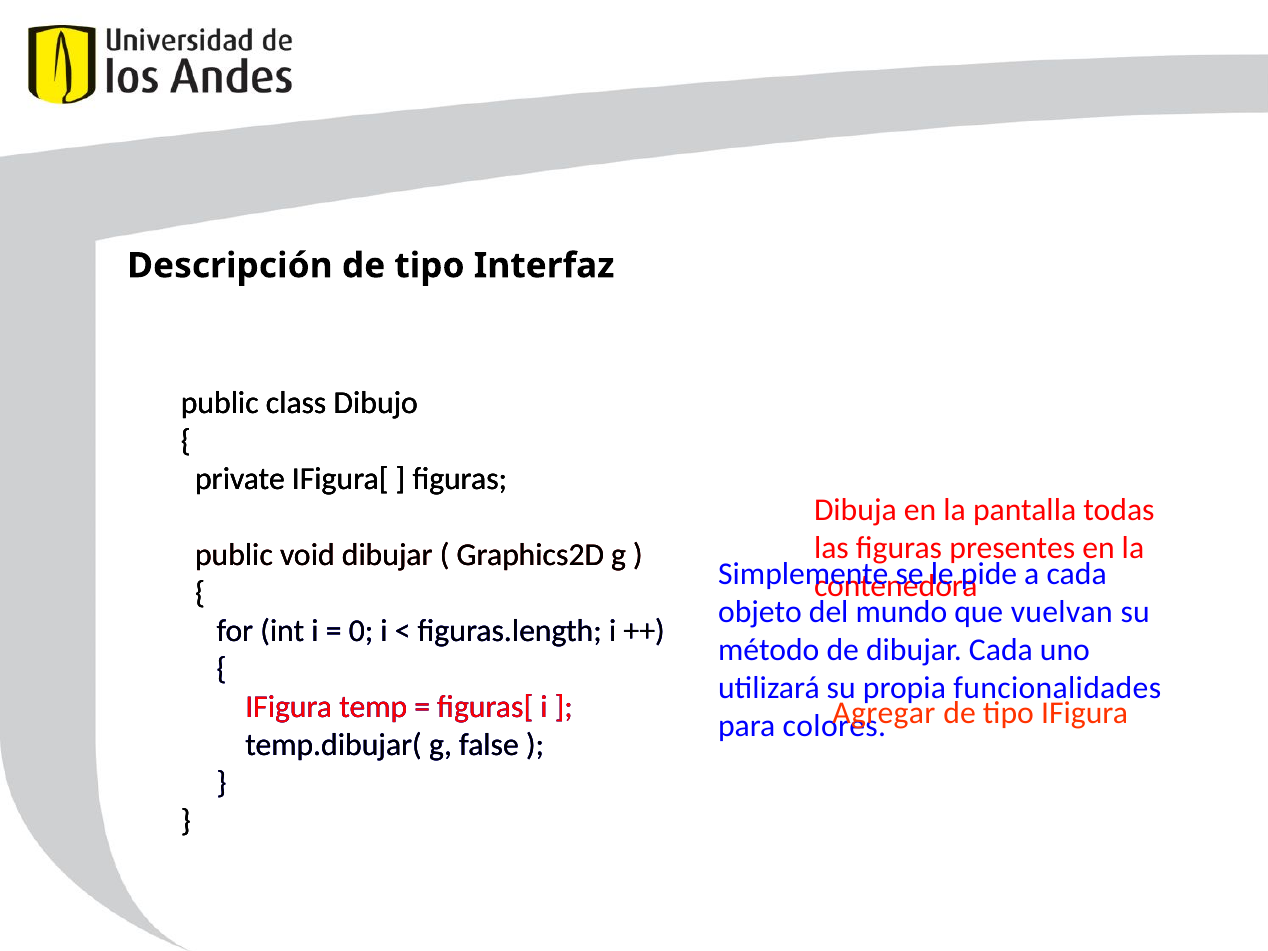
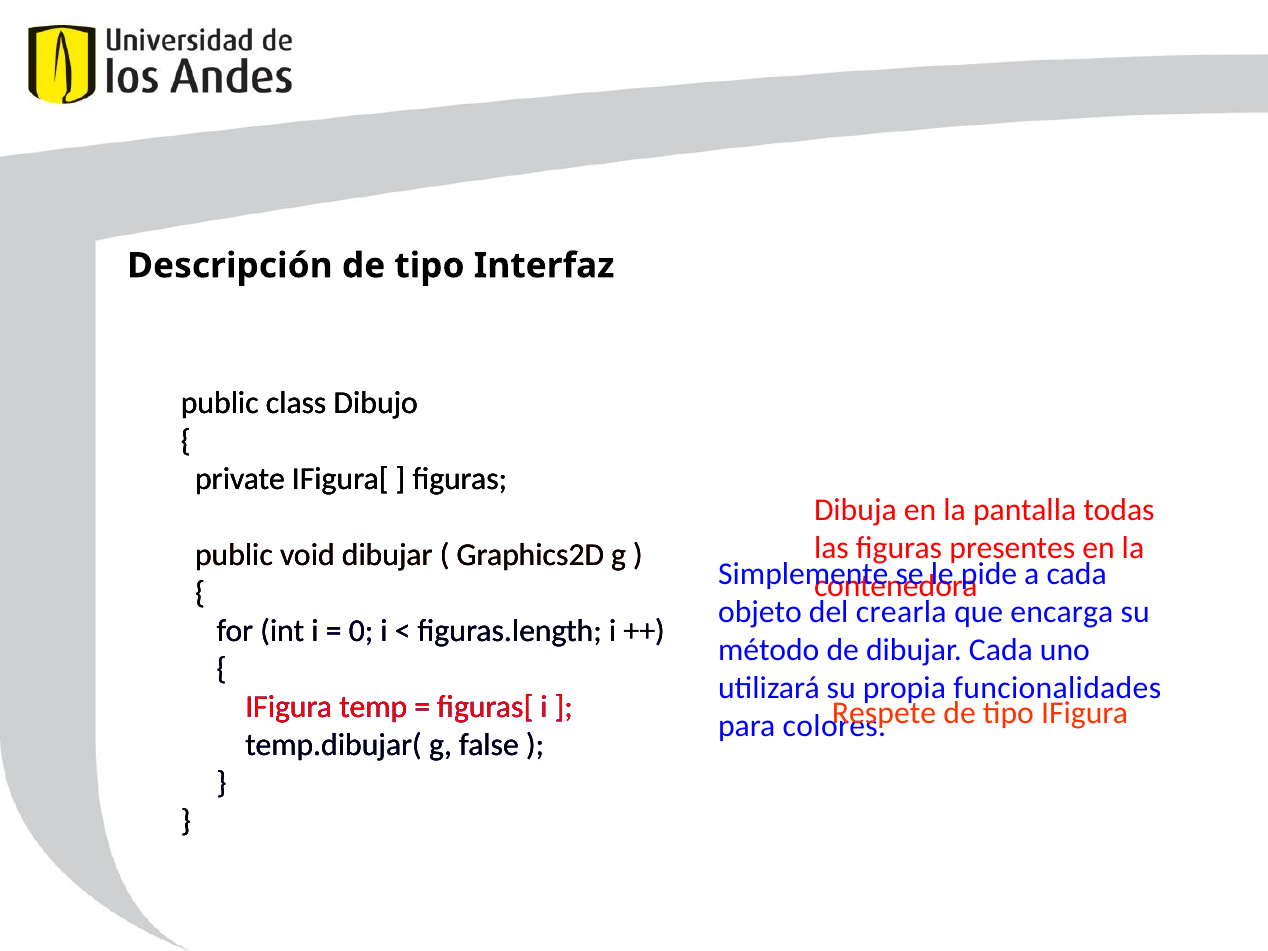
mundo: mundo -> crearla (901, 612)
vuelvan: vuelvan -> encarga (1062, 612)
Agregar: Agregar -> Respete (884, 713)
